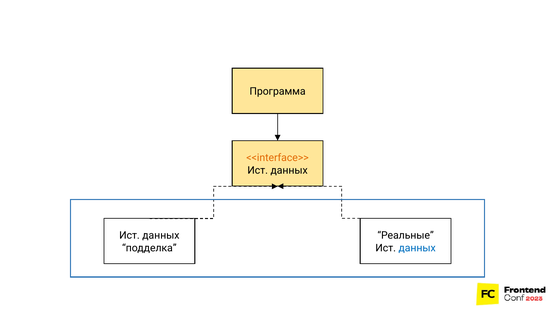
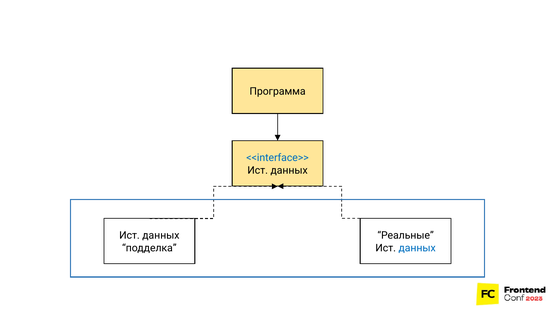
<<interface>> colour: orange -> blue (278, 158)
